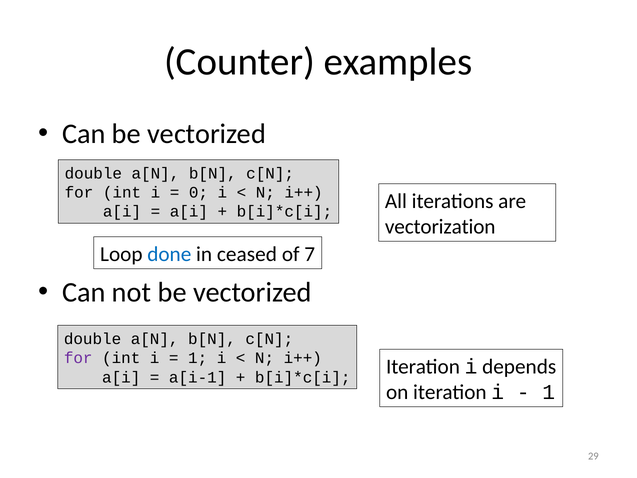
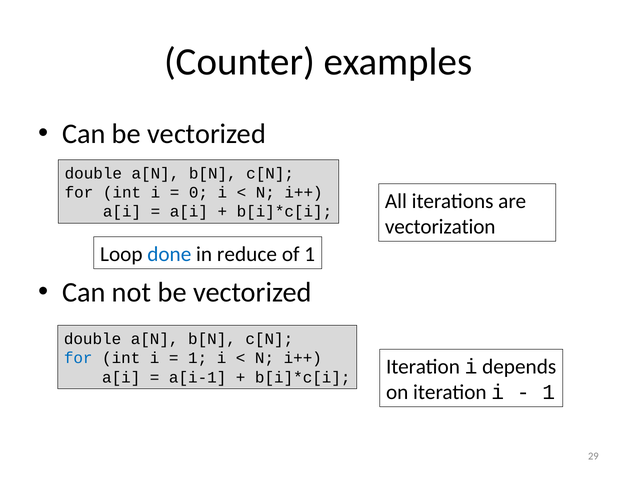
ceased: ceased -> reduce (247, 254)
of 7: 7 -> 1 (310, 254)
for colour: purple -> blue (78, 358)
